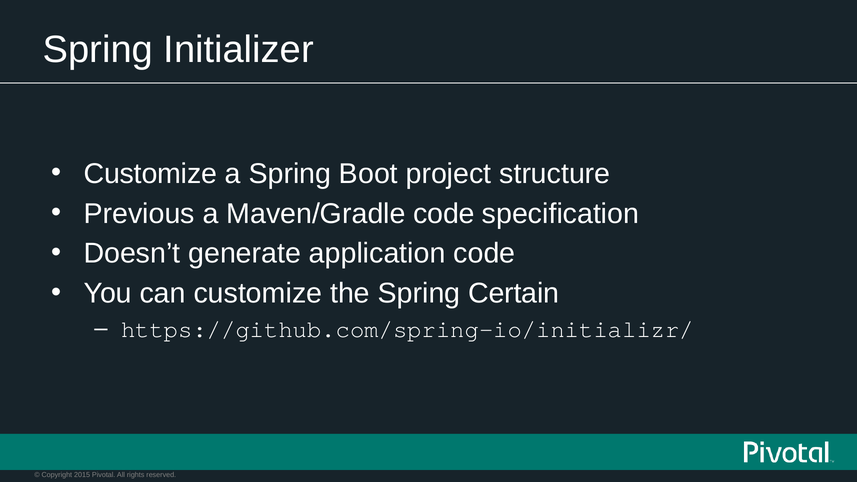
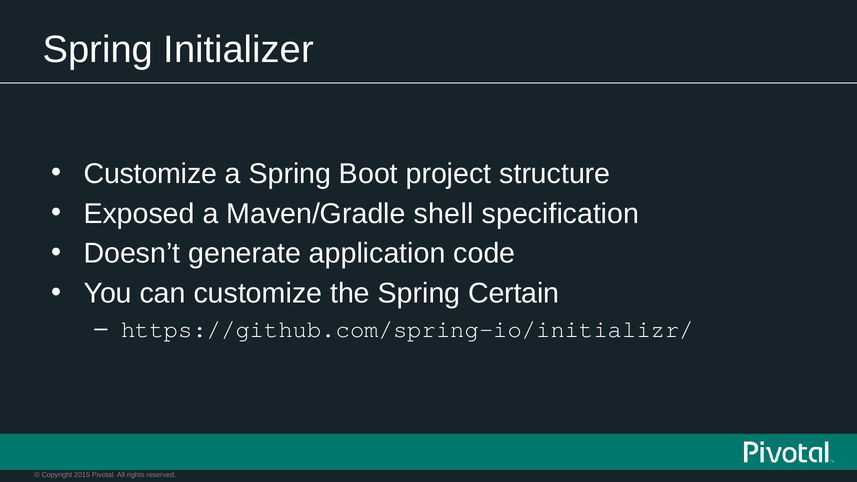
Previous: Previous -> Exposed (139, 214)
Maven/Gradle code: code -> shell (444, 214)
